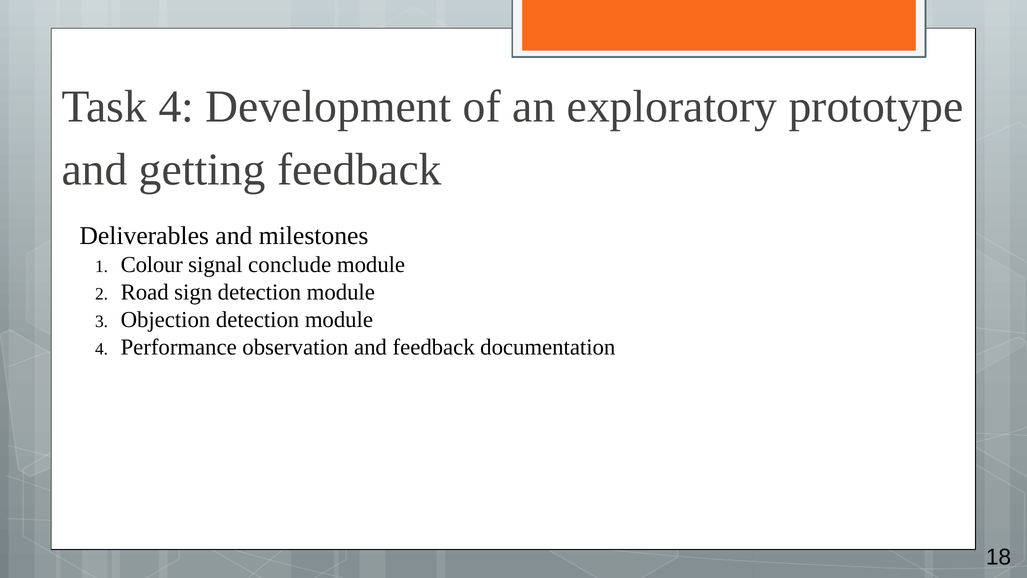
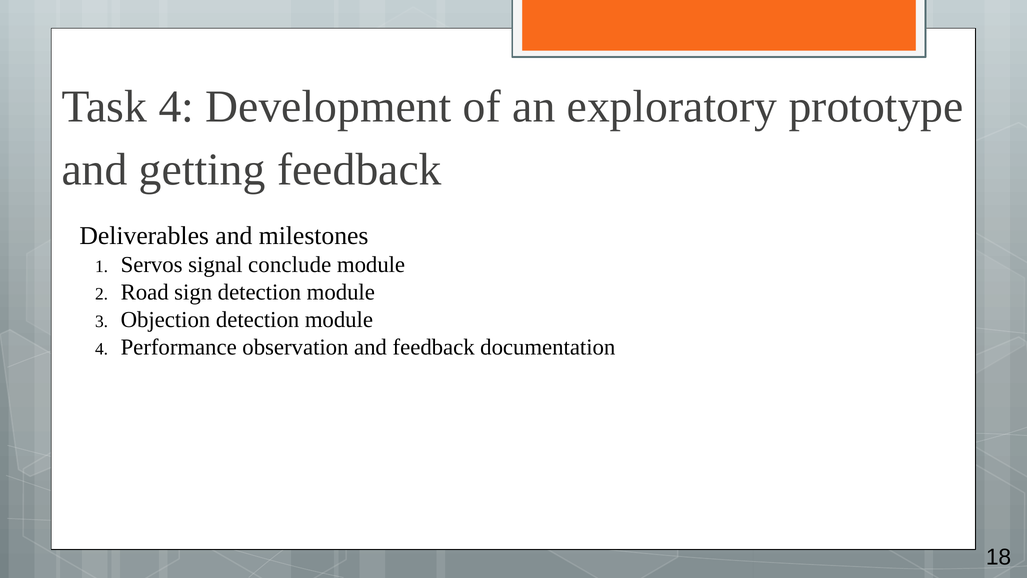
Colour: Colour -> Servos (152, 265)
